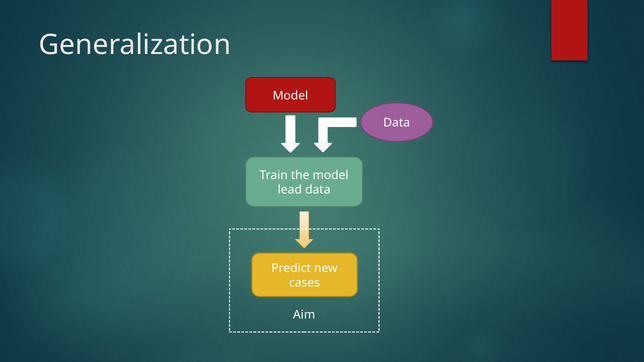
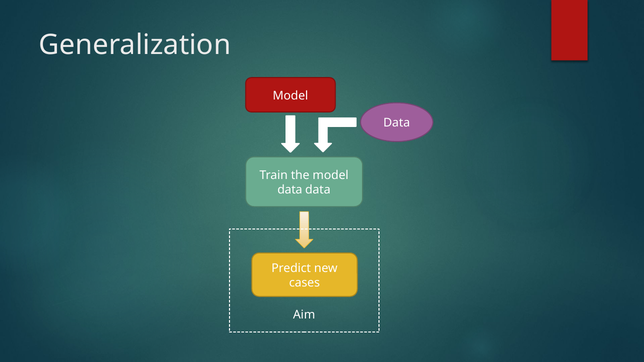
lead: lead -> data (290, 190)
